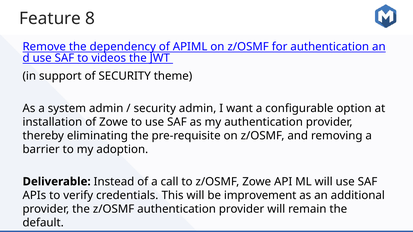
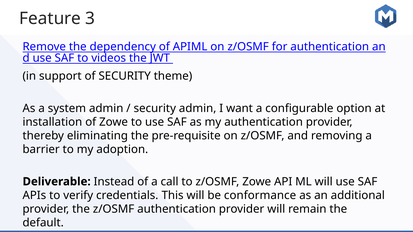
8: 8 -> 3 (90, 19)
improvement: improvement -> conformance (260, 196)
